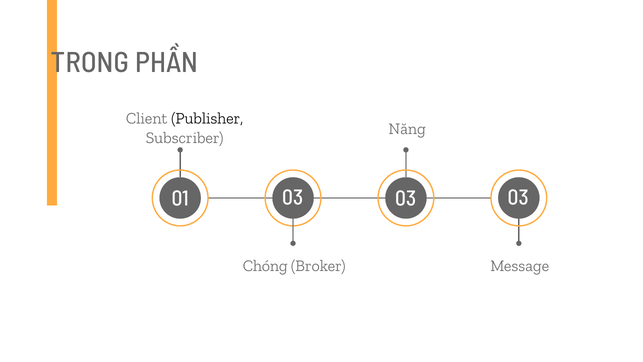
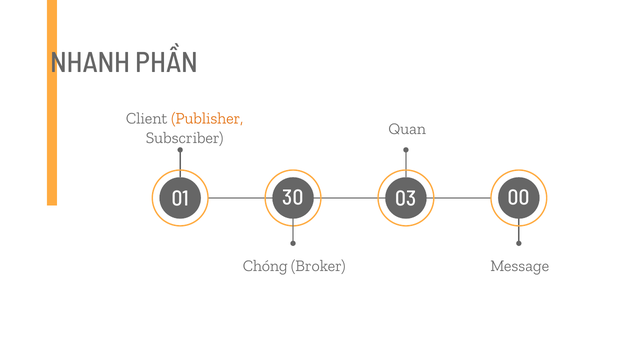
TRONG: TRONG -> NHANH (90, 63)
Publisher colour: black -> orange (207, 119)
Năng: Năng -> Quan (407, 129)
01 03: 03 -> 30 (293, 197)
03: 03 -> 00 (519, 197)
